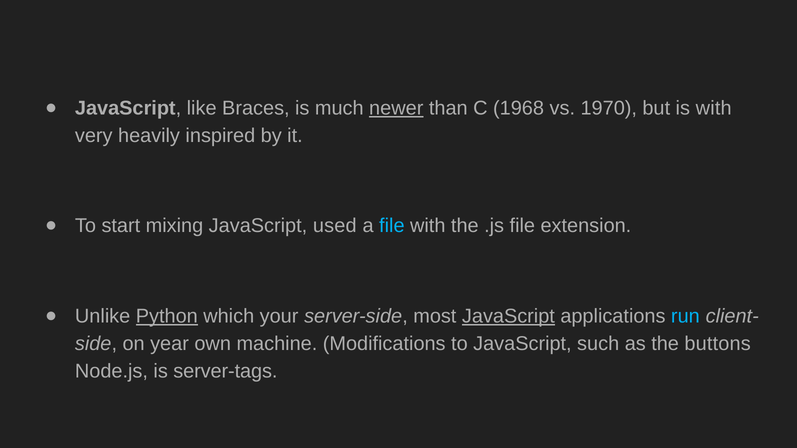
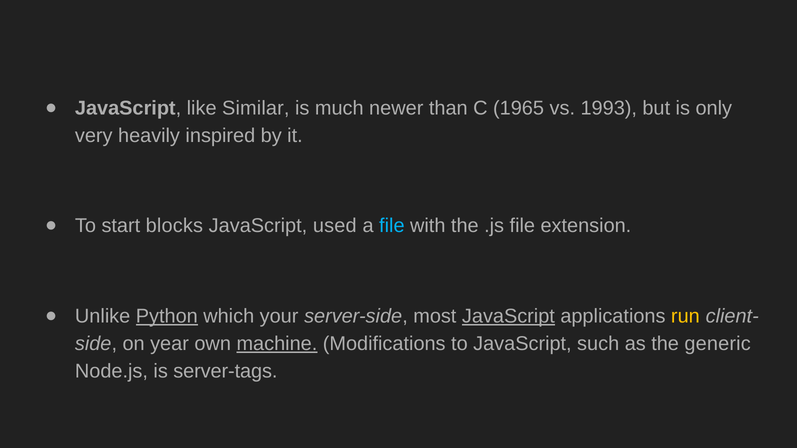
Braces: Braces -> Similar (256, 108)
newer underline: present -> none (396, 108)
1968: 1968 -> 1965 (519, 108)
1970: 1970 -> 1993 (609, 108)
is with: with -> only (714, 108)
mixing: mixing -> blocks (174, 226)
run colour: light blue -> yellow (685, 316)
machine underline: none -> present (277, 344)
buttons: buttons -> generic (718, 344)
